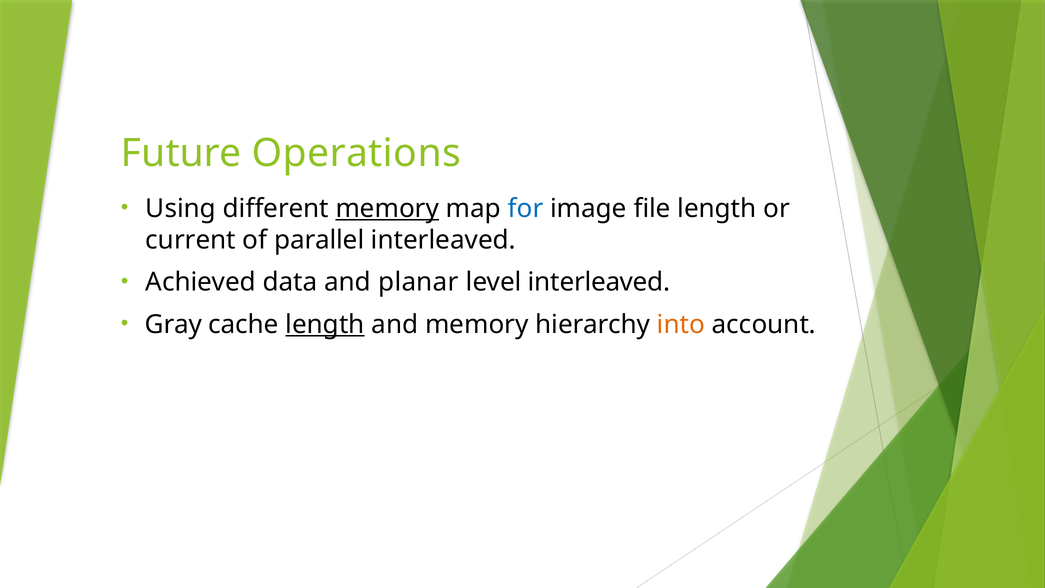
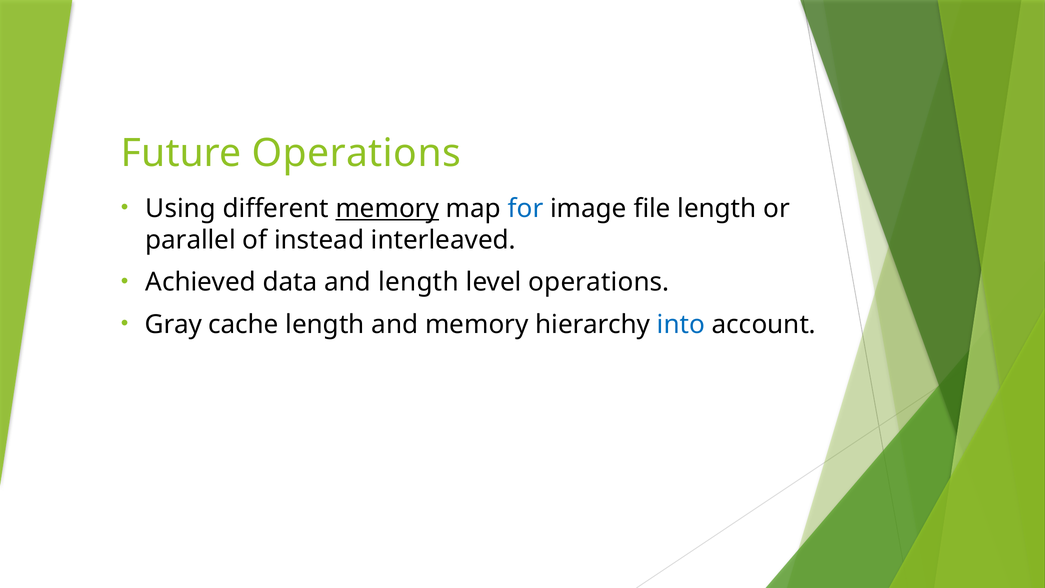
current: current -> parallel (191, 240)
parallel: parallel -> instead (319, 240)
and planar: planar -> length (418, 282)
level interleaved: interleaved -> operations (599, 282)
length underline: present -> none (325, 324)
into colour: orange -> blue (681, 324)
